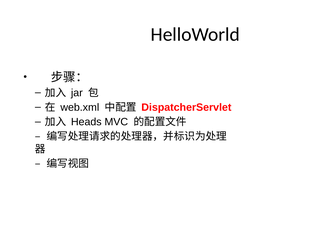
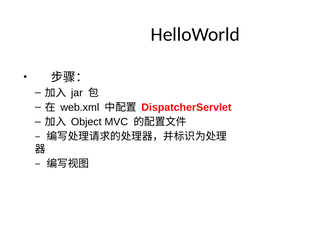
Heads: Heads -> Object (86, 122)
